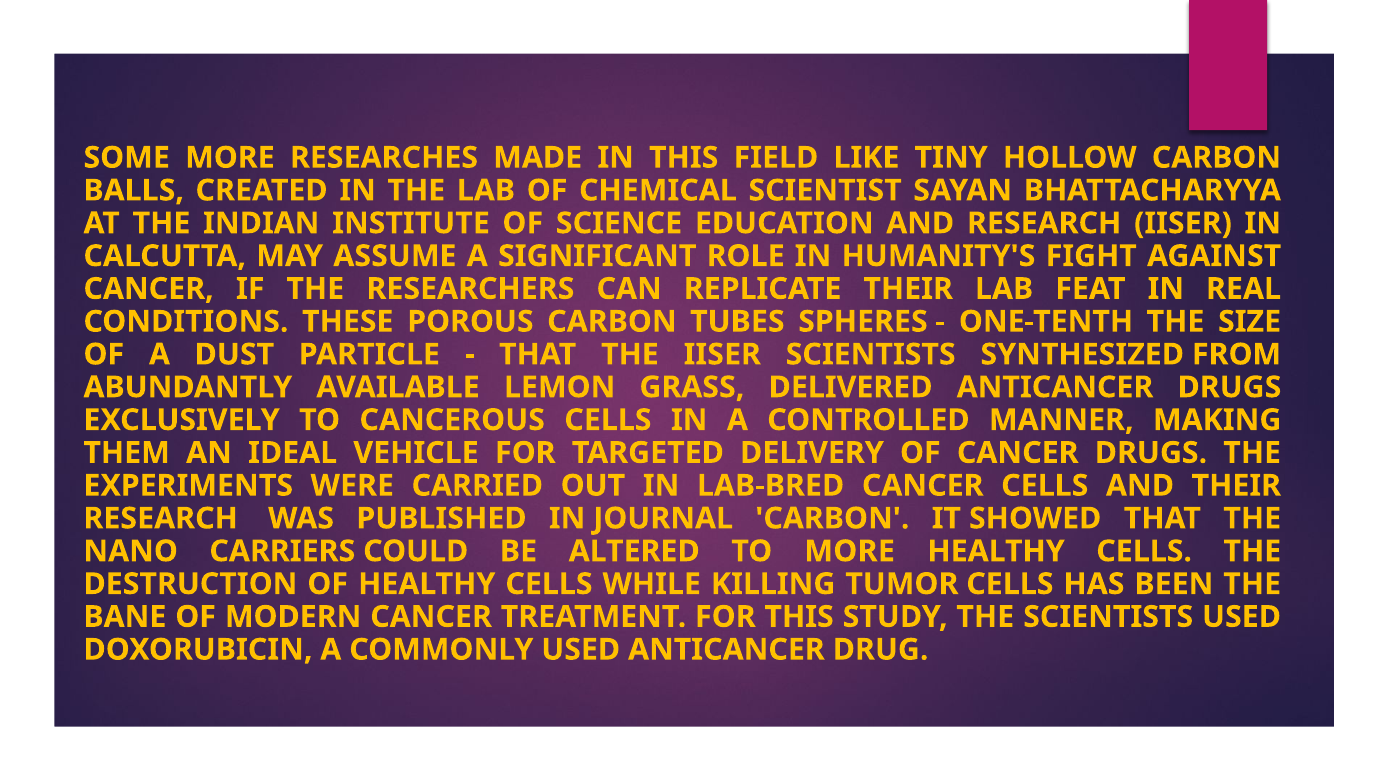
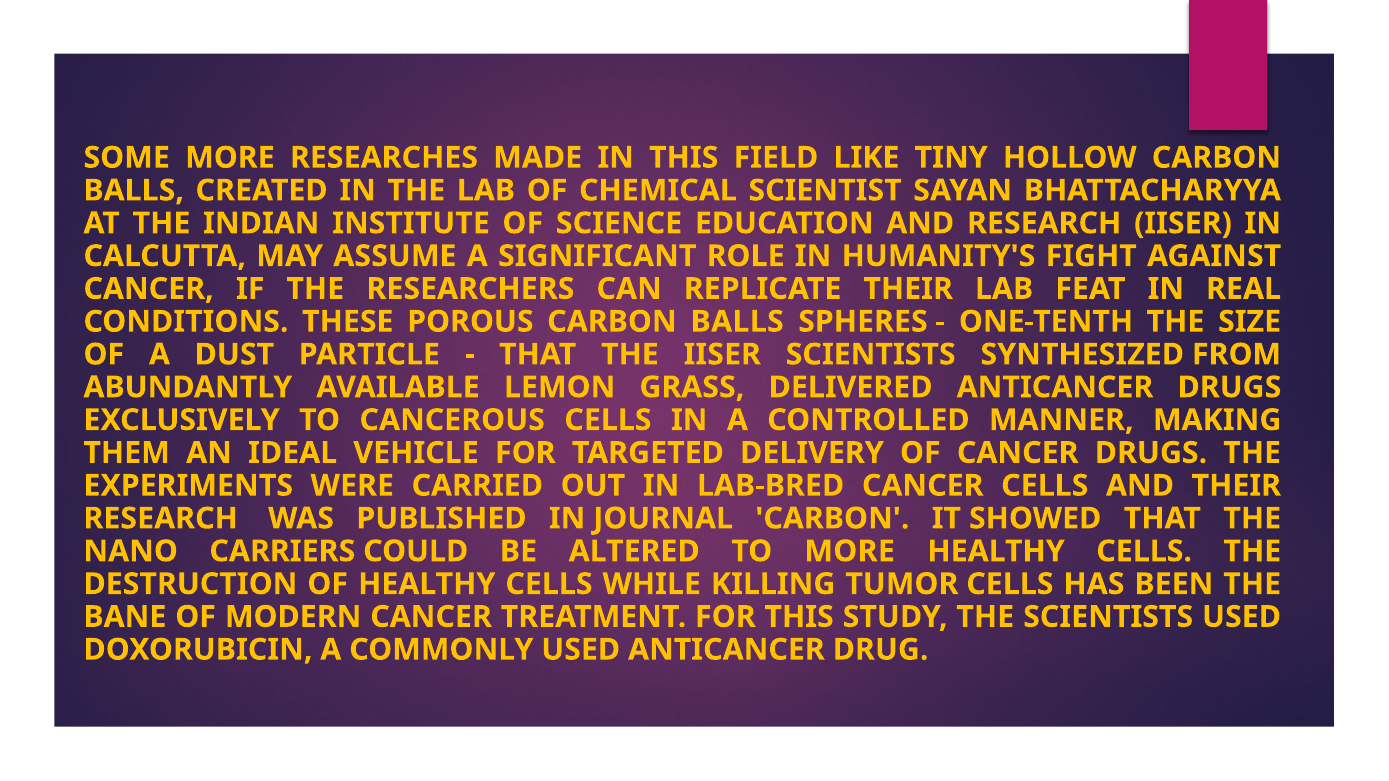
POROUS CARBON TUBES: TUBES -> BALLS (737, 322)
